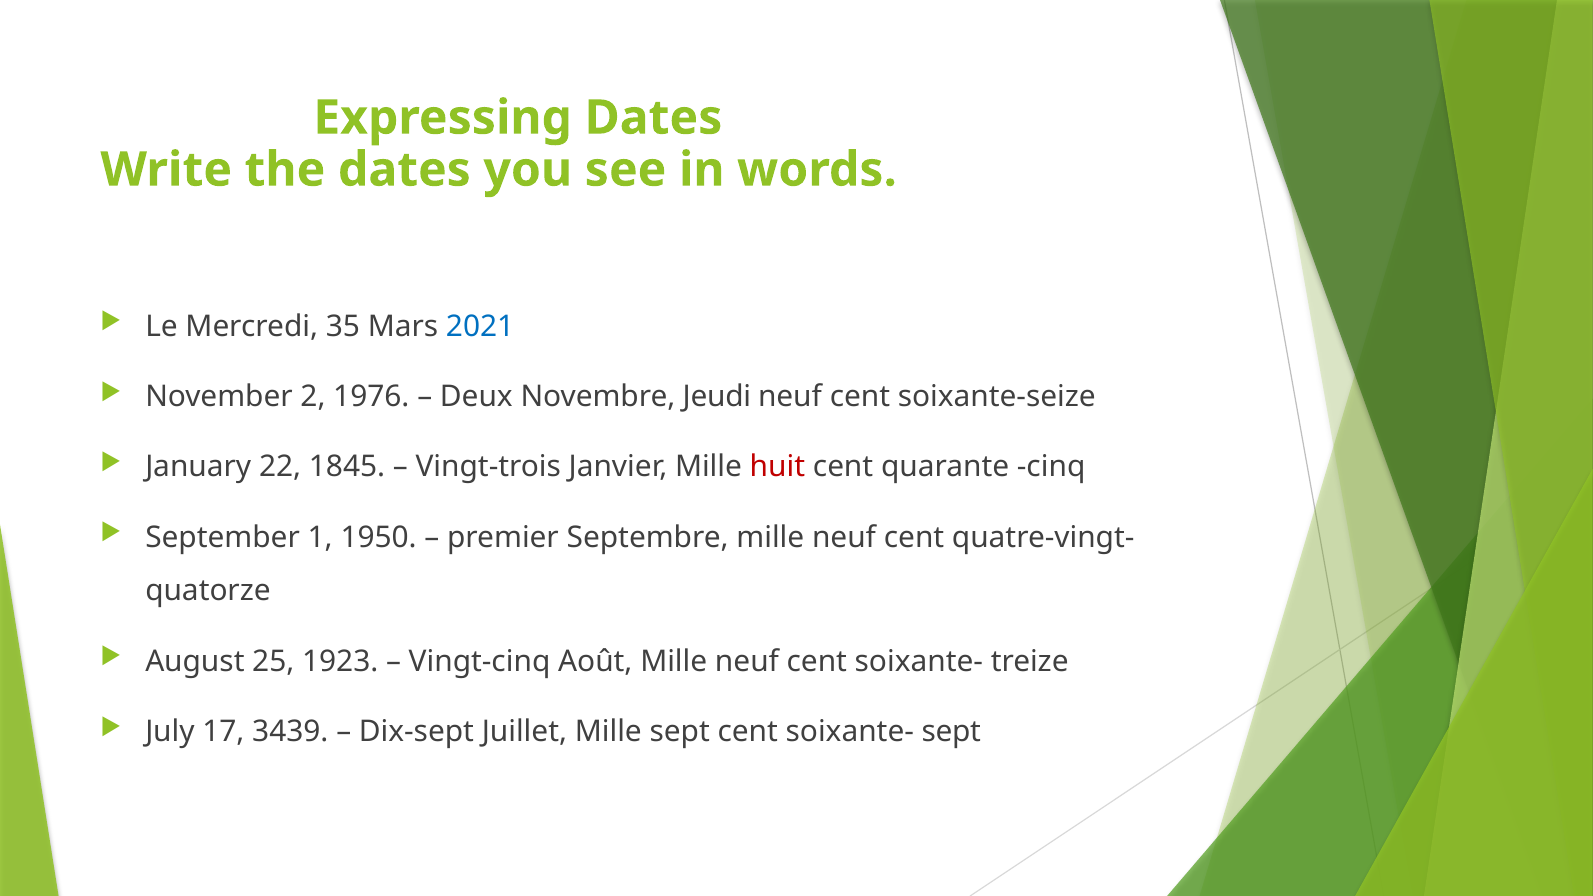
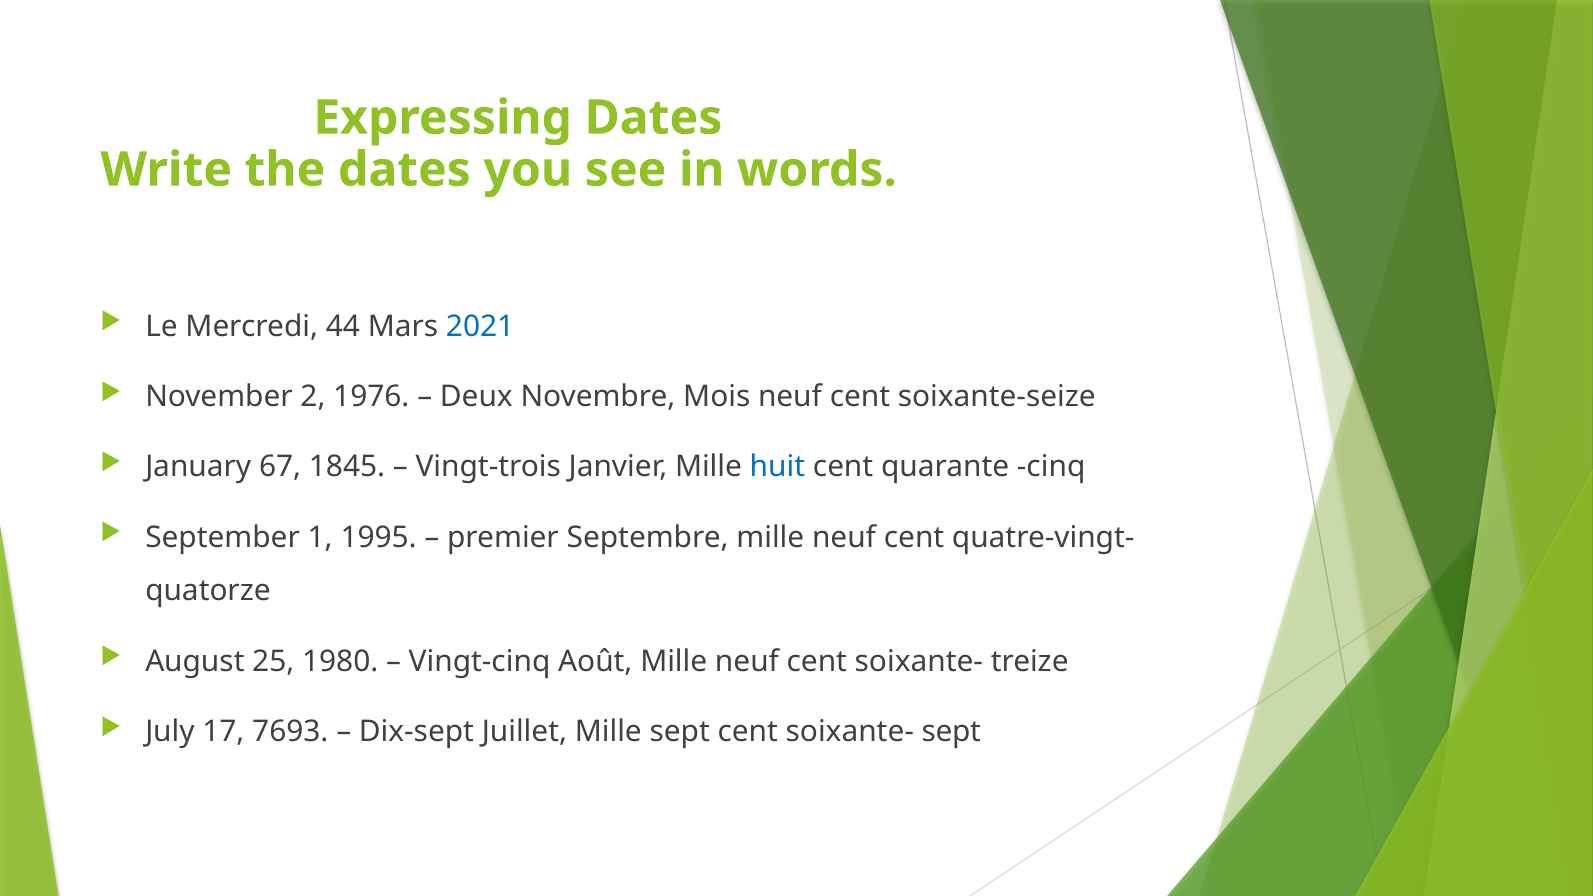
35: 35 -> 44 (343, 326)
Jeudi: Jeudi -> Mois (717, 397)
22: 22 -> 67 (280, 467)
huit colour: red -> blue (777, 467)
1950: 1950 -> 1995 (379, 537)
1923: 1923 -> 1980 (340, 661)
3439: 3439 -> 7693 (290, 732)
